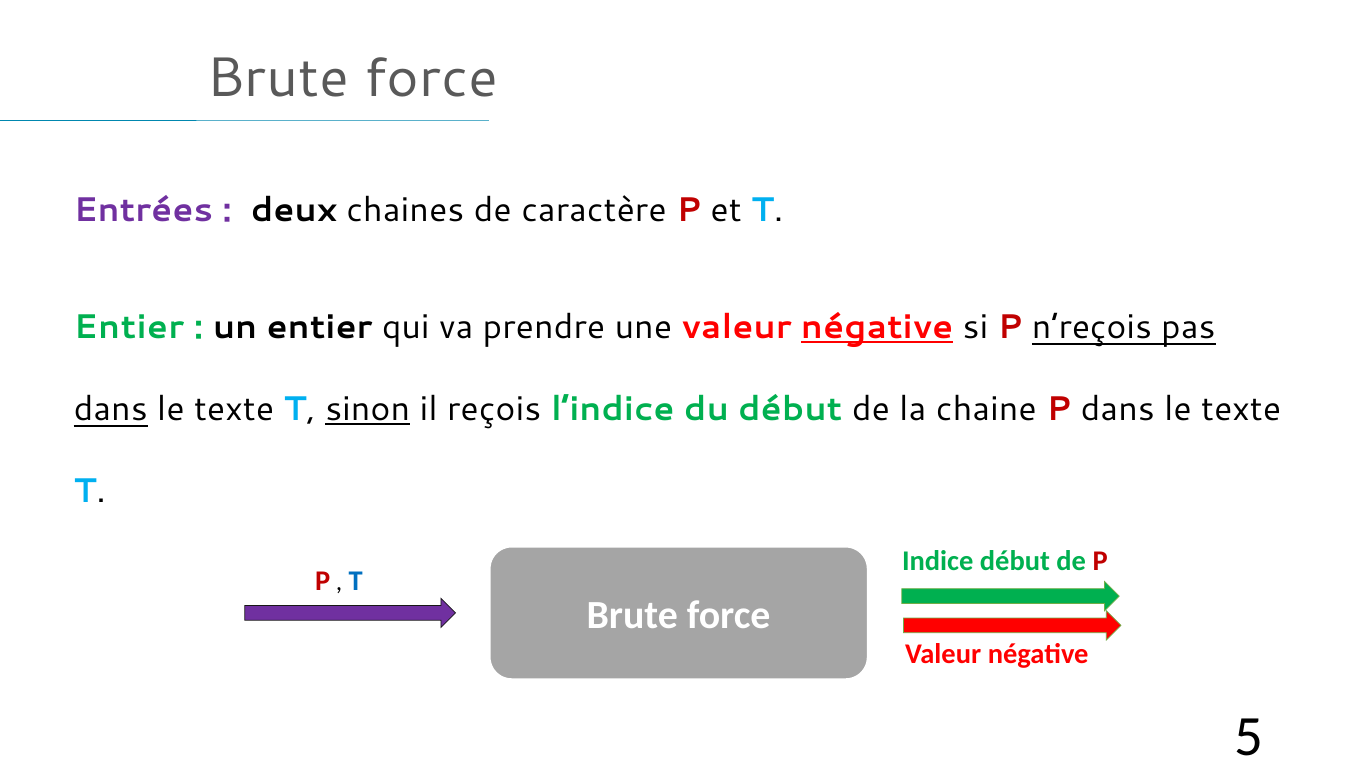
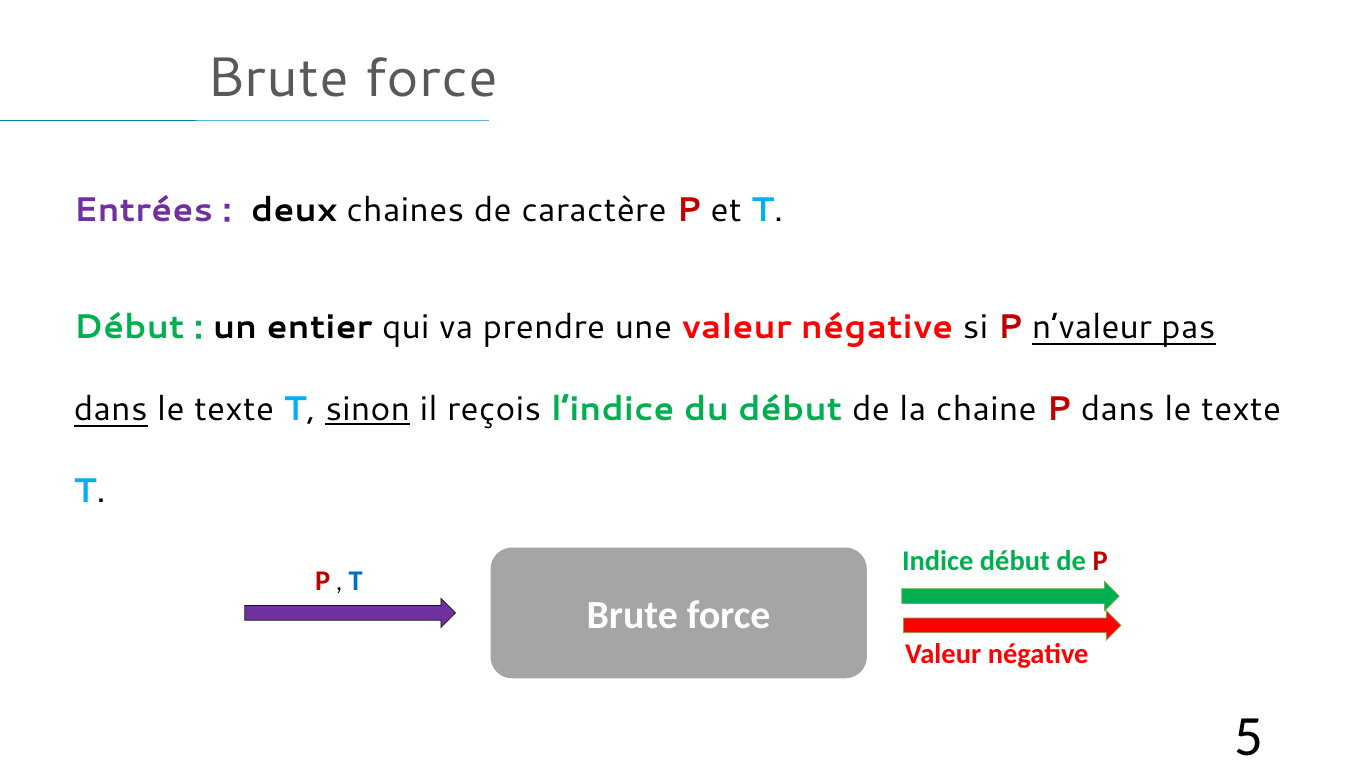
Entier: Entier -> Début (129, 327)
négative underline: present -> none (877, 327)
n’reçois: n’reçois -> n’valeur (1092, 327)
